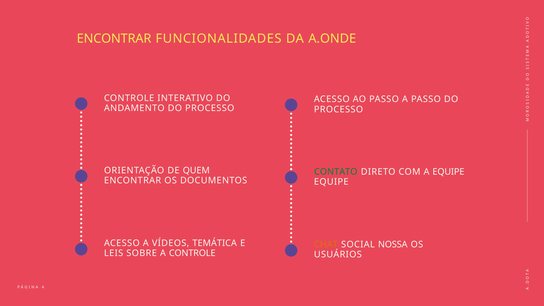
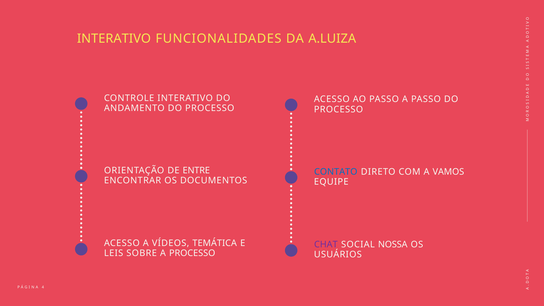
ENCONTRAR: ENCONTRAR -> INTERATIVO (114, 39)
A.ONDE: A.ONDE -> A.LUIZA (332, 39)
QUEM: QUEM -> ENTRE (196, 171)
CONTATO colour: green -> blue (336, 172)
A EQUIPE: EQUIPE -> VAMOS (448, 172)
CHAT colour: orange -> purple (326, 244)
A CONTROLE: CONTROLE -> PROCESSO (192, 253)
